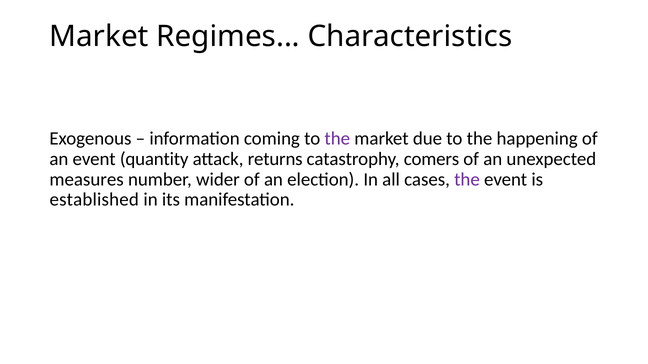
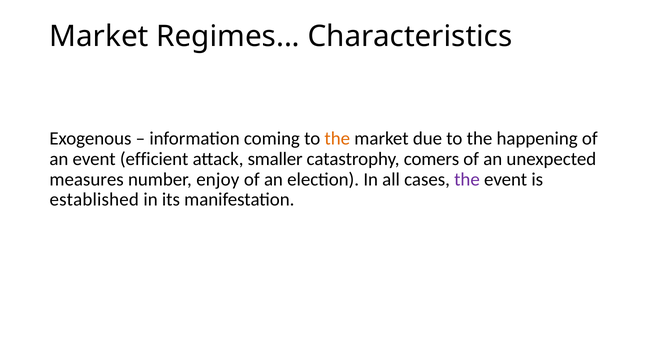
the colour: purple -> orange (337, 139)
quantity: quantity -> efficient (154, 159)
returns: returns -> smaller (275, 159)
wider: wider -> enjoy (218, 180)
